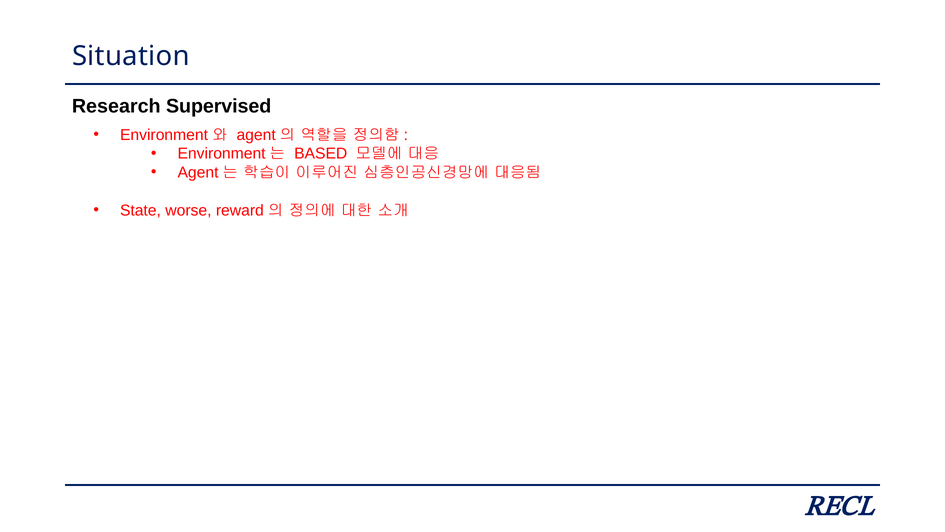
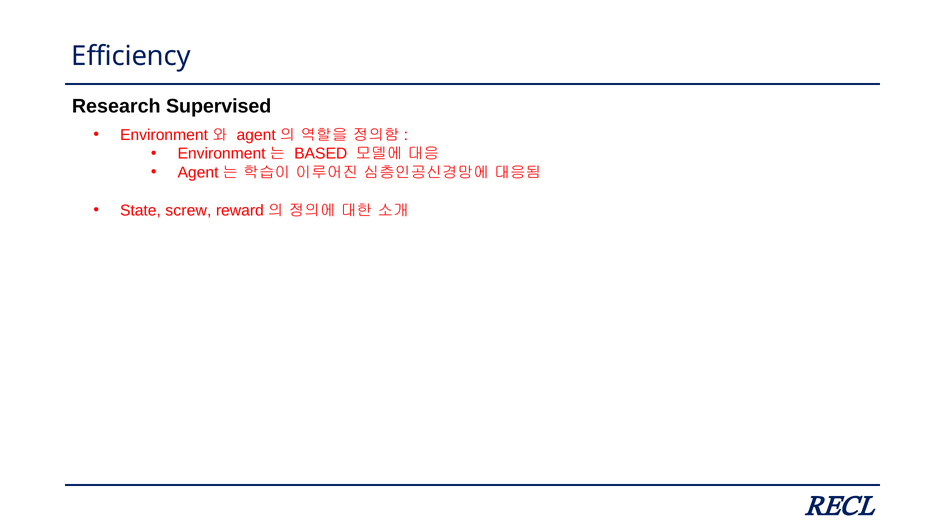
Situation: Situation -> Efficiency (131, 56)
worse: worse -> screw (188, 210)
